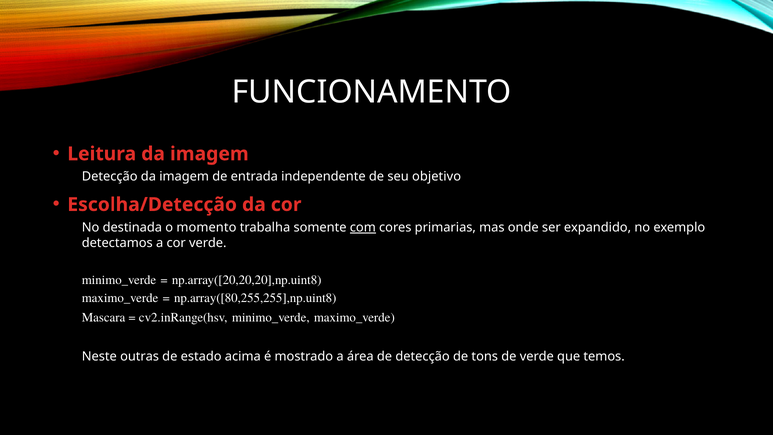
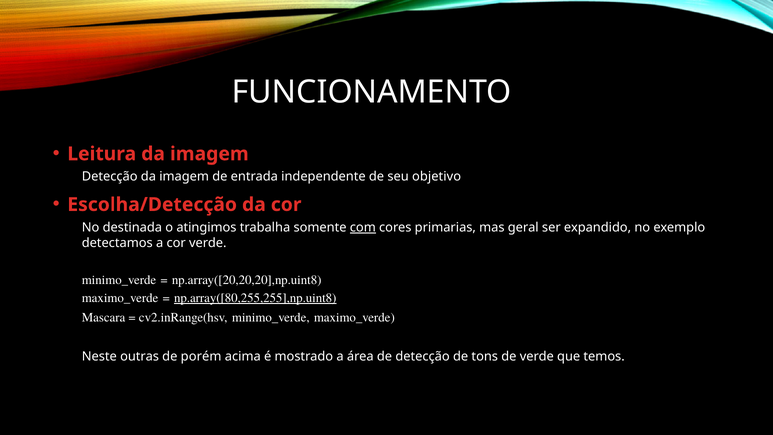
momento: momento -> atingimos (206, 227)
onde: onde -> geral (523, 227)
np.array([80,255,255],np.uint8 underline: none -> present (255, 298)
estado: estado -> porém (201, 356)
